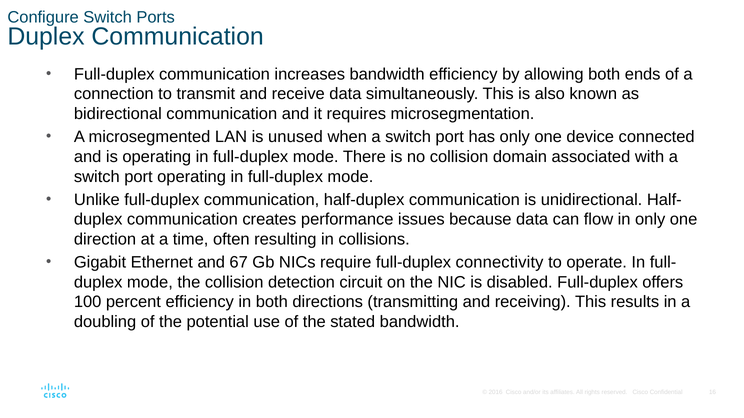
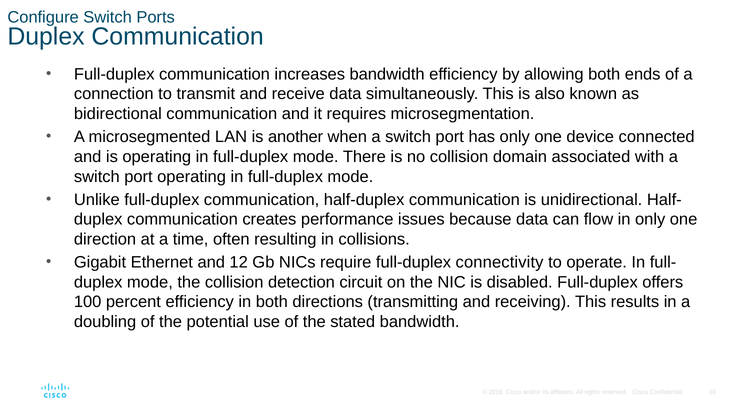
unused: unused -> another (296, 137)
67: 67 -> 12 (239, 263)
